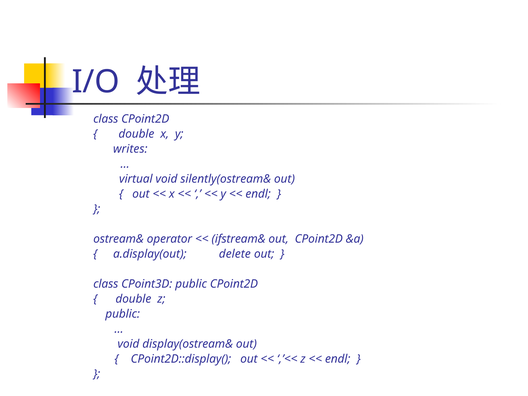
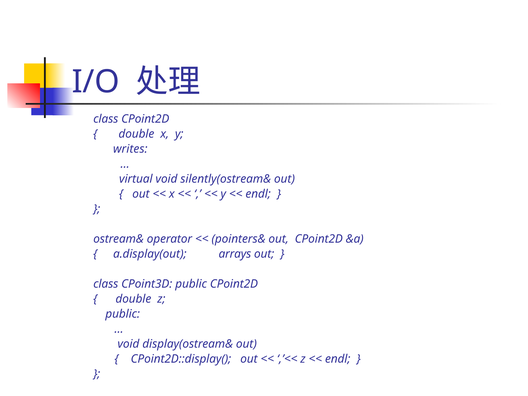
ifstream&: ifstream& -> pointers& (239, 239)
delete: delete -> arrays (235, 254)
